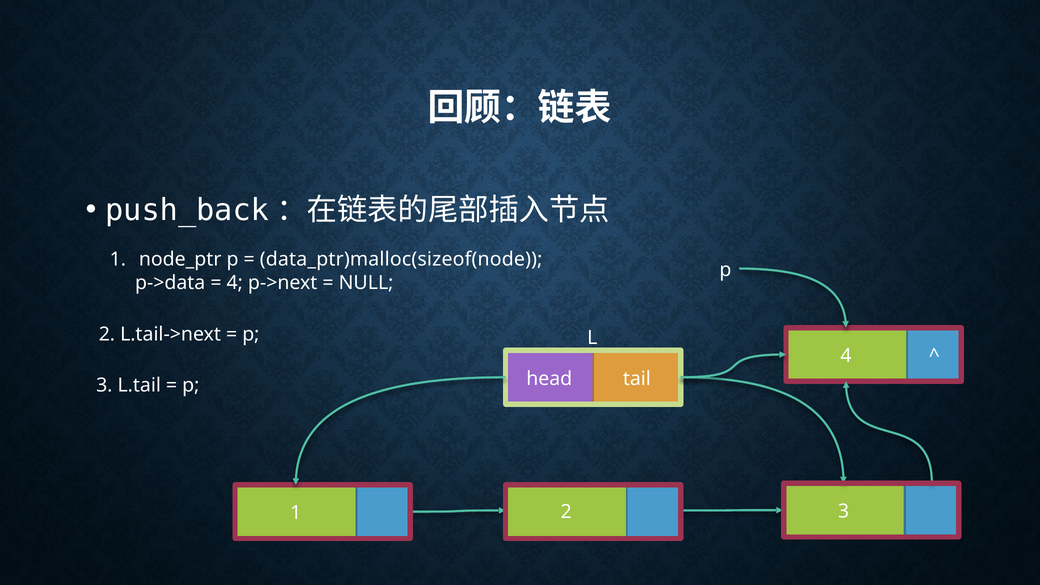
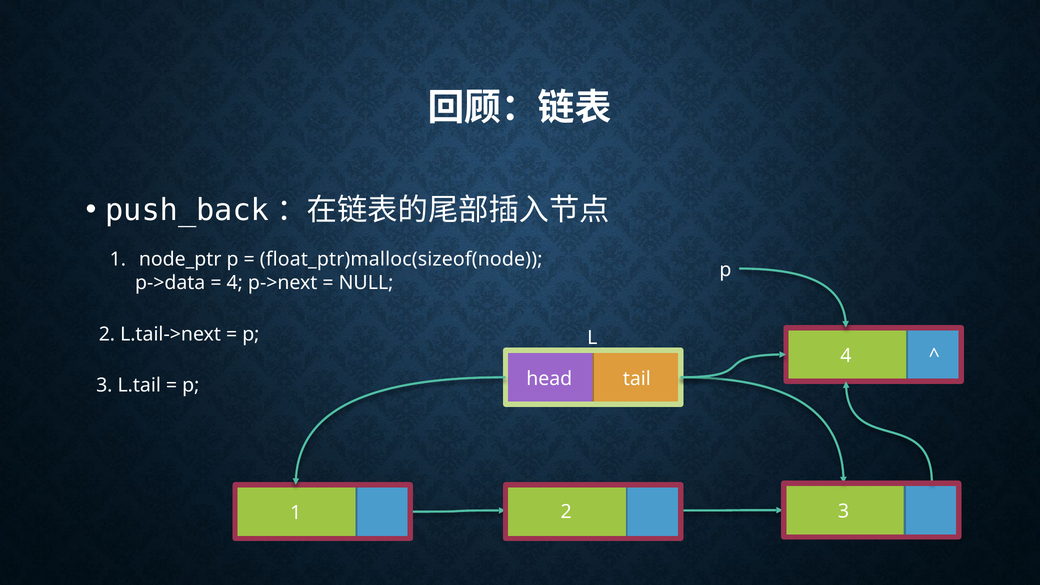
data_ptr)malloc(sizeof(node: data_ptr)malloc(sizeof(node -> float_ptr)malloc(sizeof(node (401, 259)
